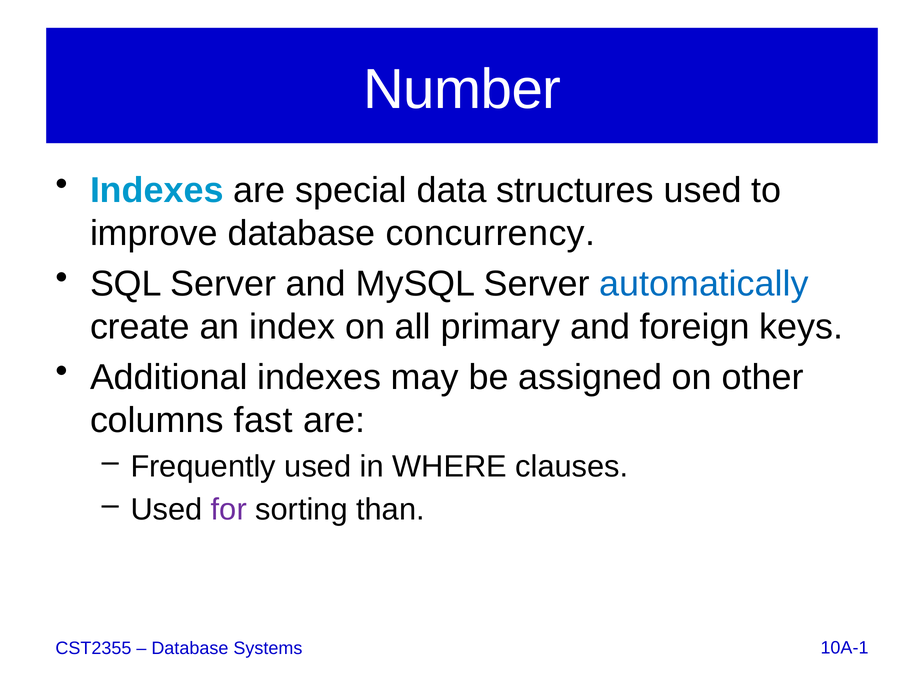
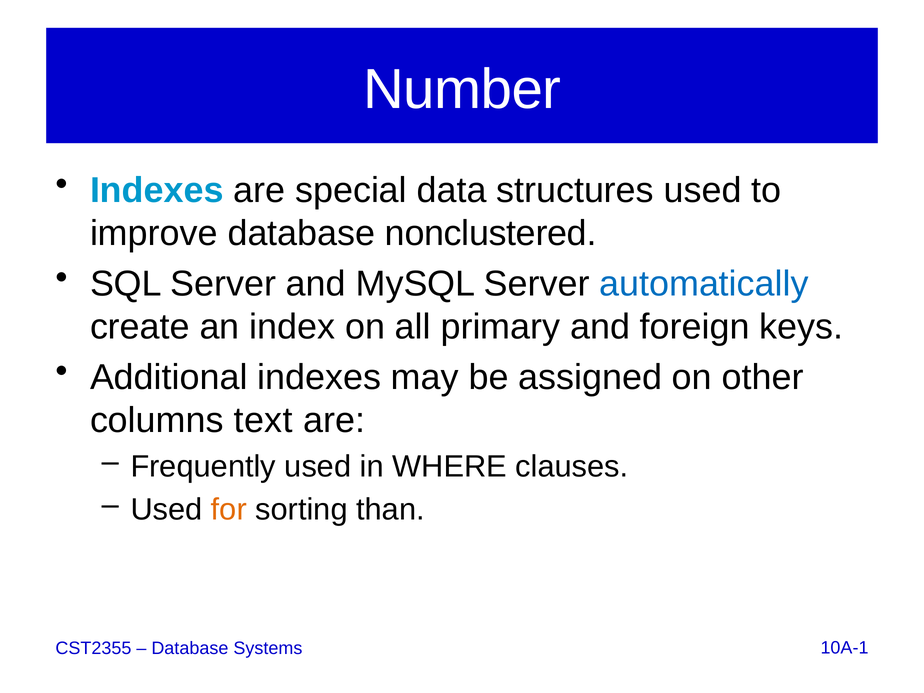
concurrency: concurrency -> nonclustered (491, 234)
fast: fast -> text (263, 421)
for colour: purple -> orange (229, 509)
